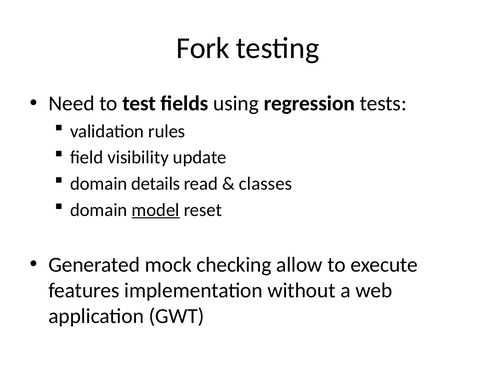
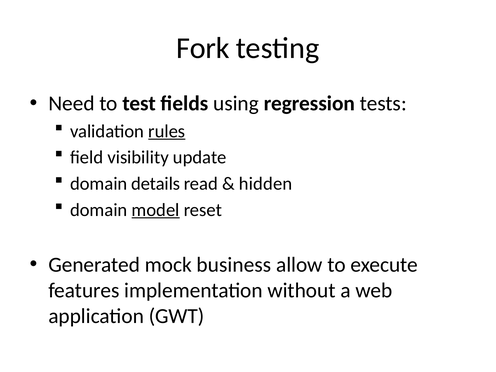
rules underline: none -> present (167, 131)
classes: classes -> hidden (266, 184)
checking: checking -> business (234, 265)
